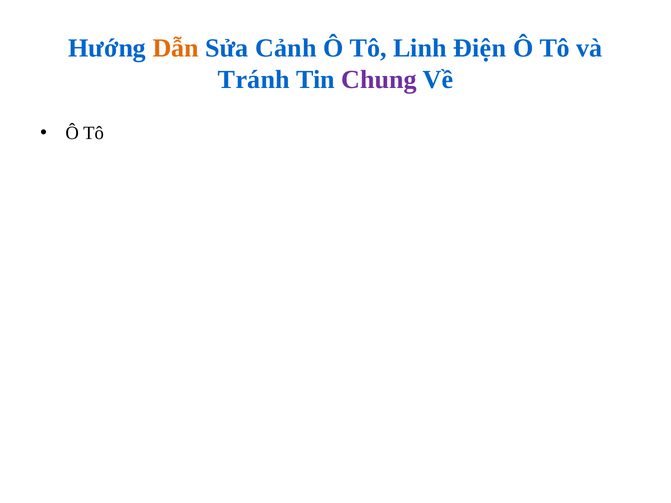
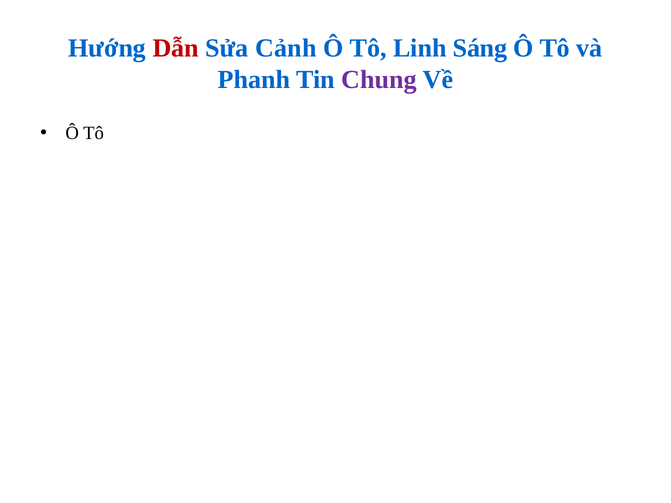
Dẫn colour: orange -> red (176, 48)
Điện: Điện -> Sáng (480, 48)
Tránh: Tránh -> Phanh (254, 80)
